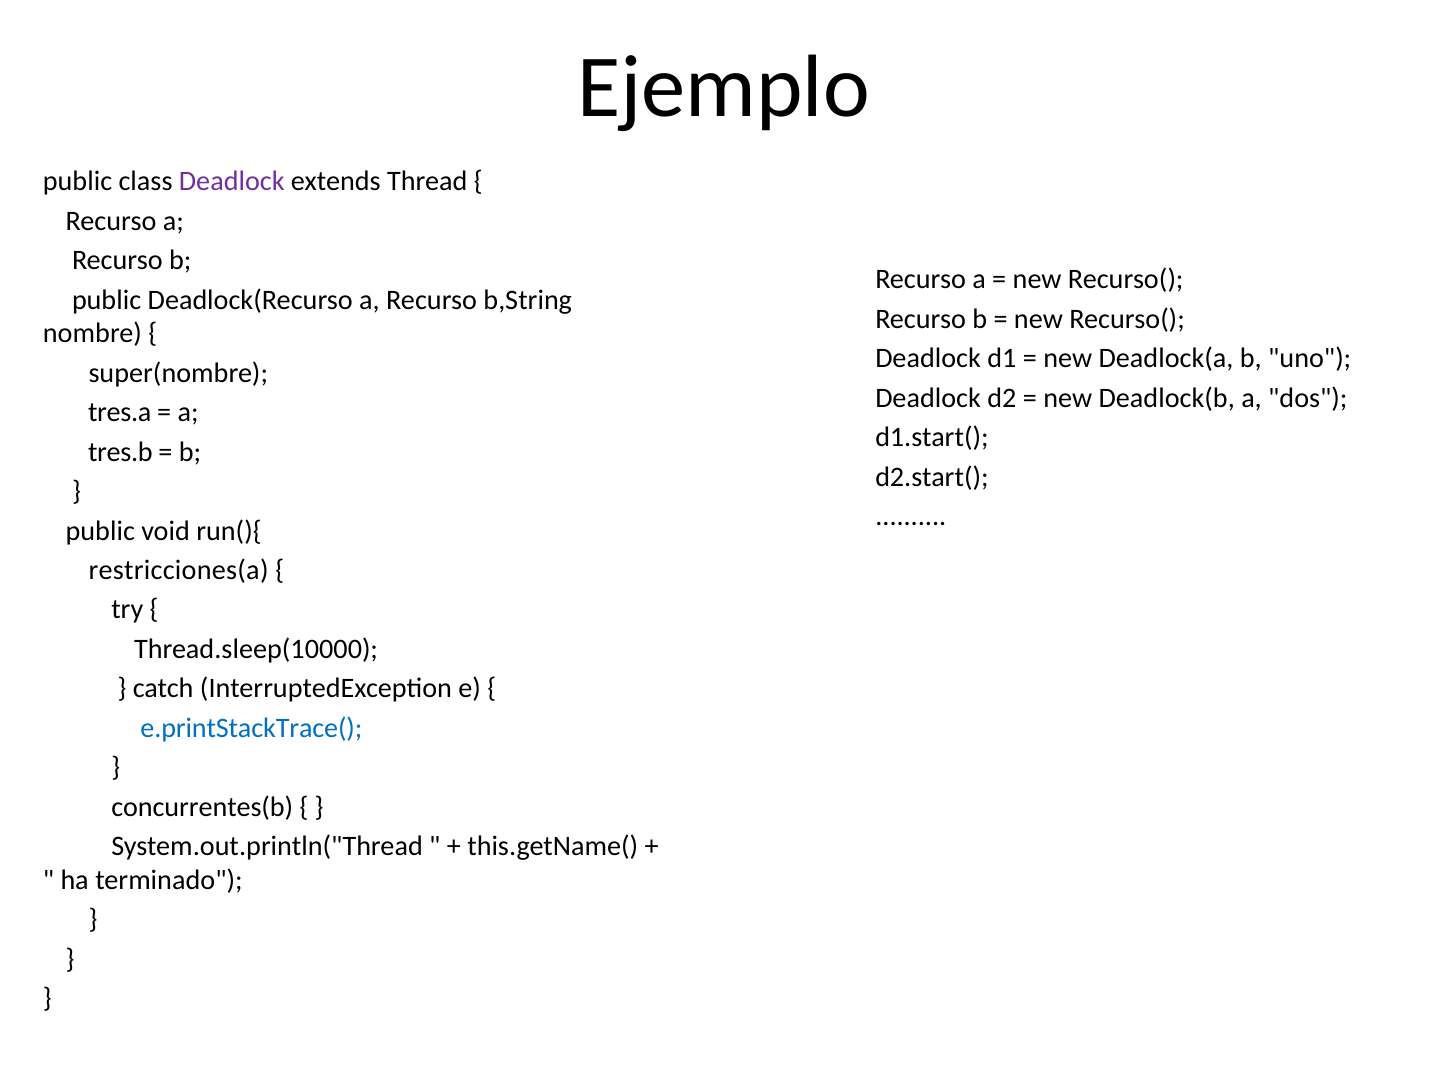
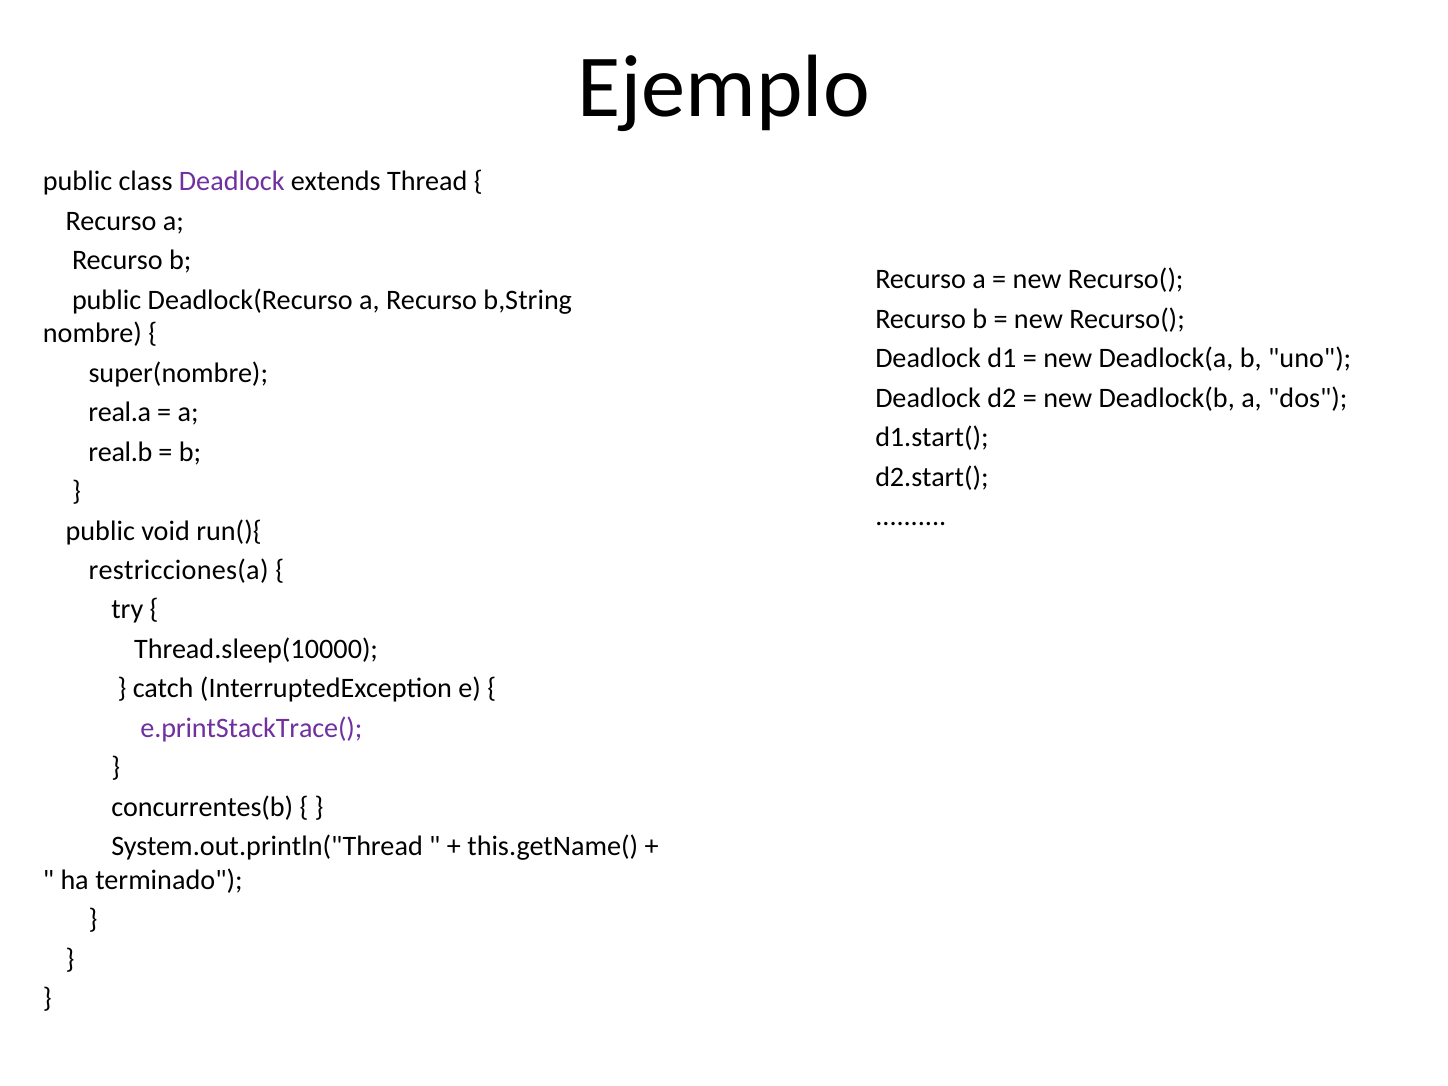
tres.a: tres.a -> real.a (120, 412)
tres.b: tres.b -> real.b (120, 452)
e.printStackTrace( colour: blue -> purple (251, 728)
